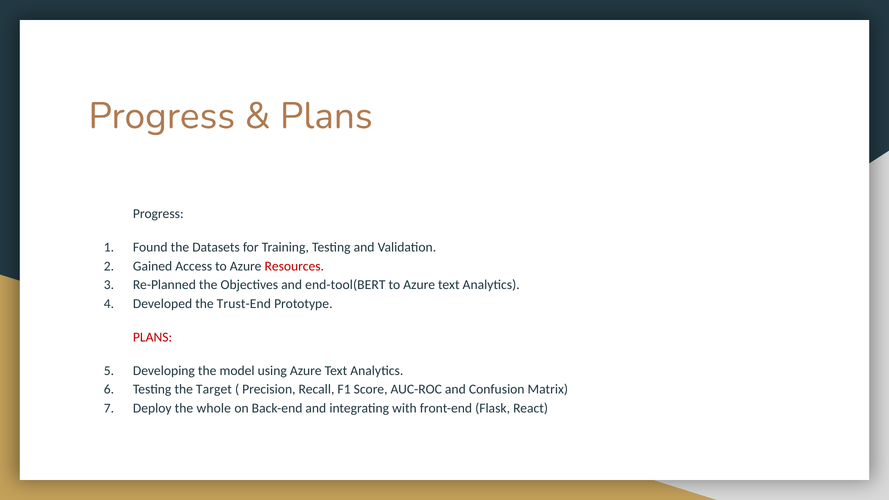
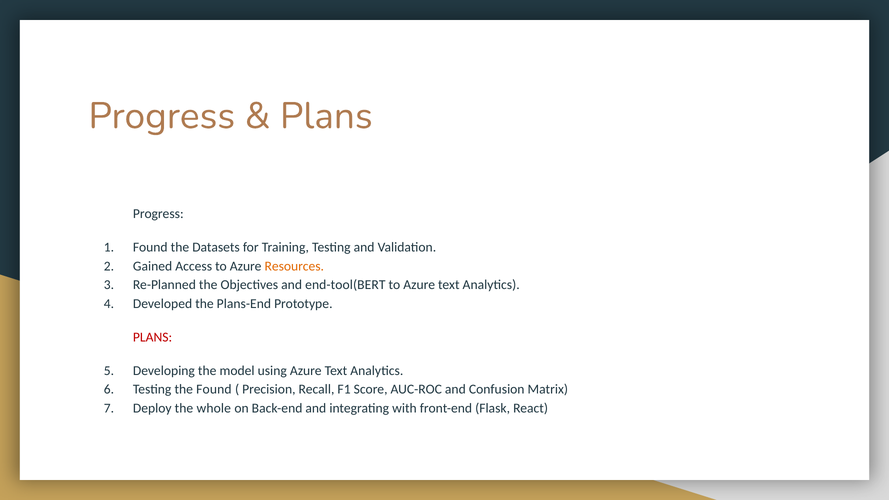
Resources colour: red -> orange (294, 266)
Trust-End: Trust-End -> Plans-End (244, 304)
the Target: Target -> Found (214, 389)
